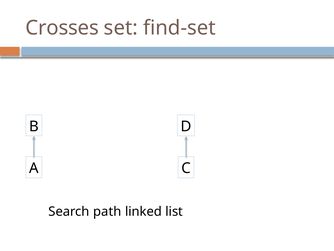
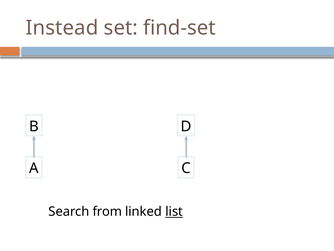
Crosses: Crosses -> Instead (62, 28)
path: path -> from (107, 211)
list underline: none -> present (174, 211)
